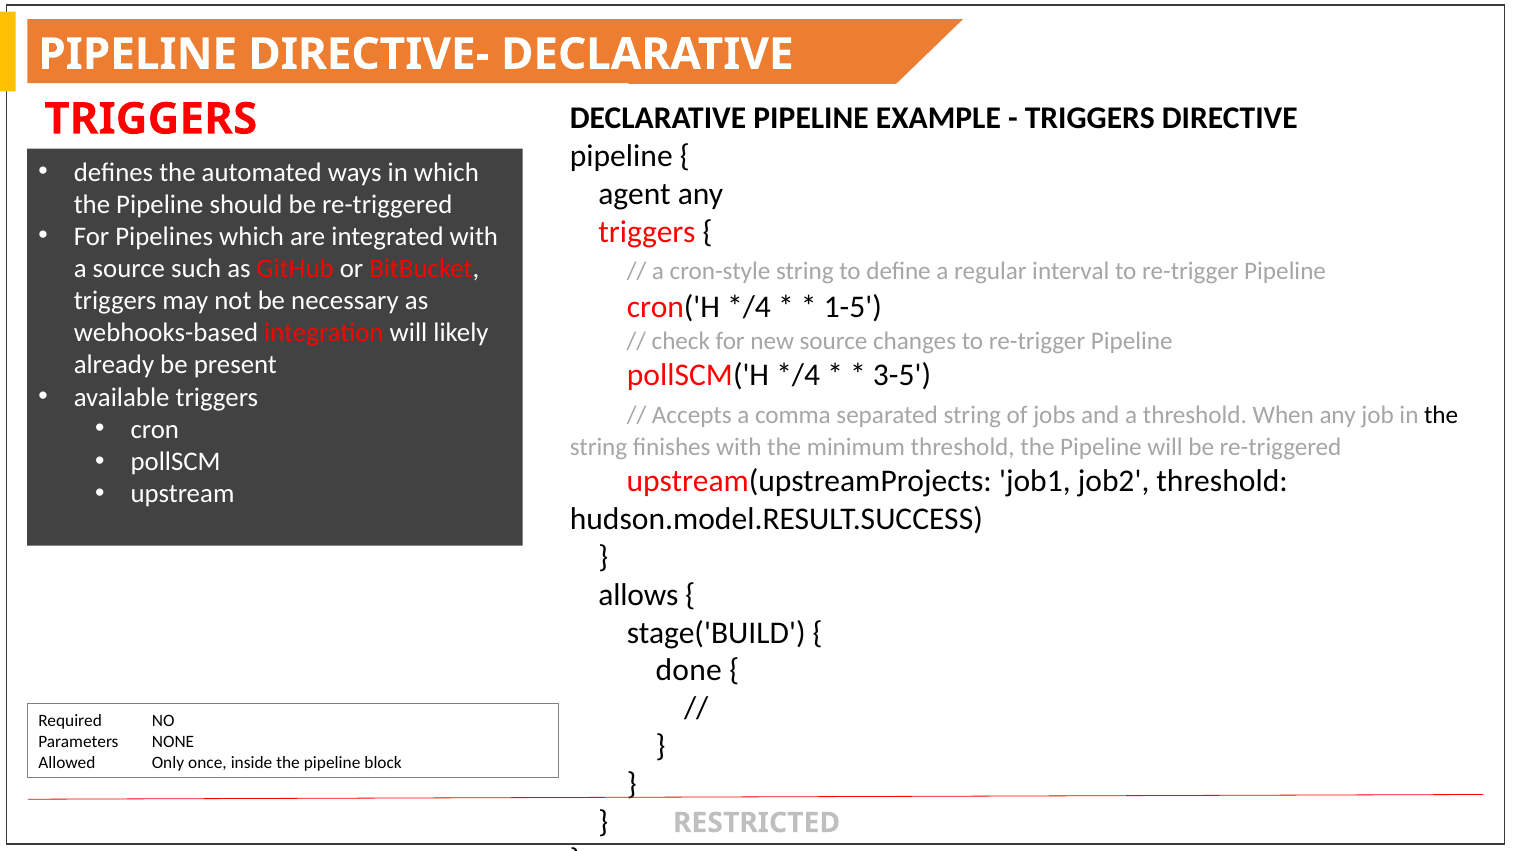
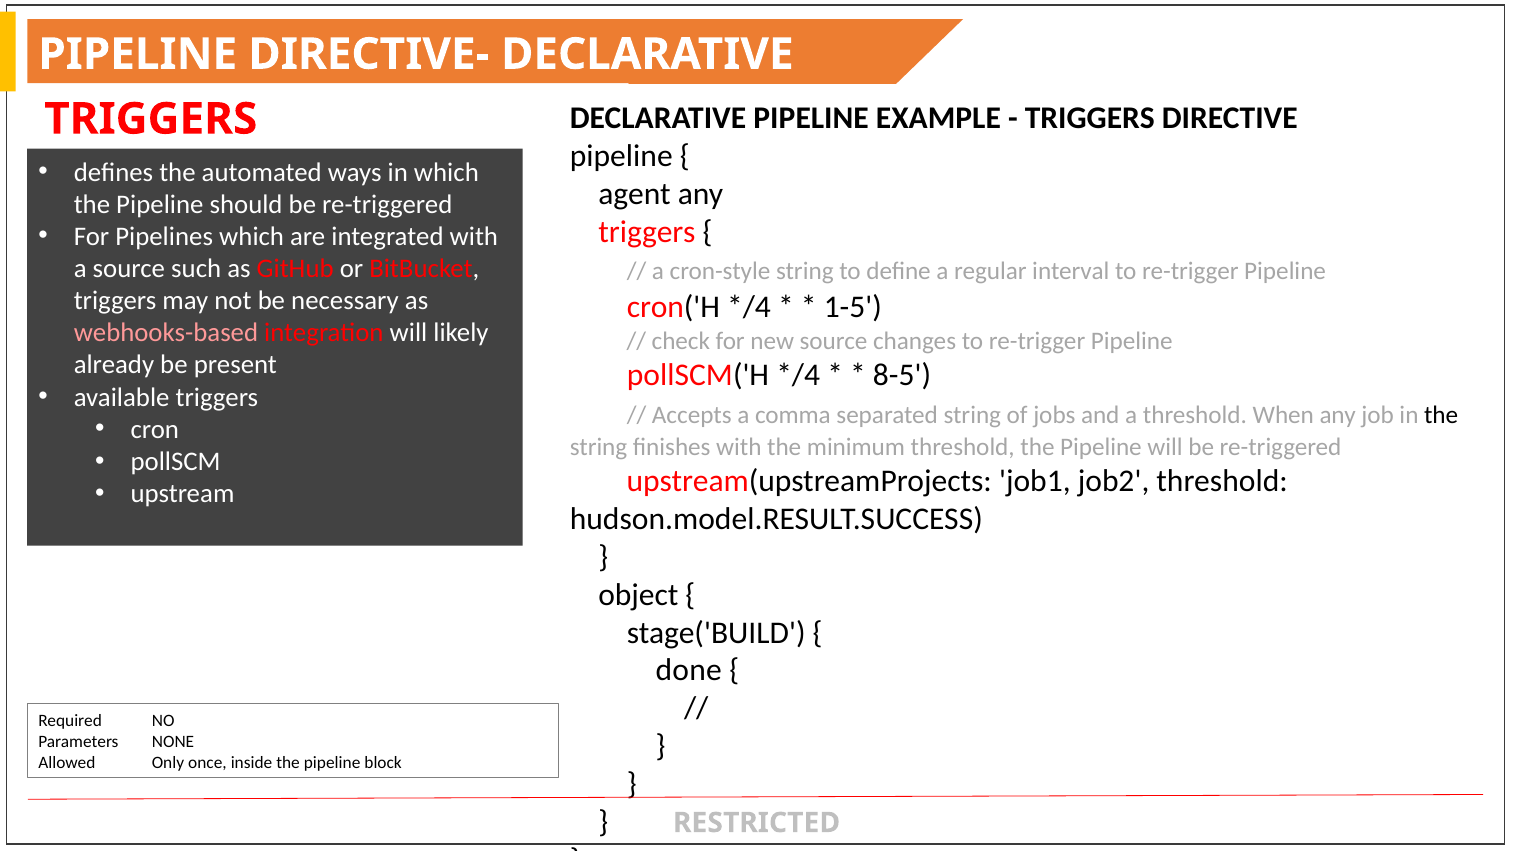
webhooks-based colour: white -> pink (166, 333)
3-5: 3-5 -> 8-5 (902, 375)
allows: allows -> object (638, 595)
